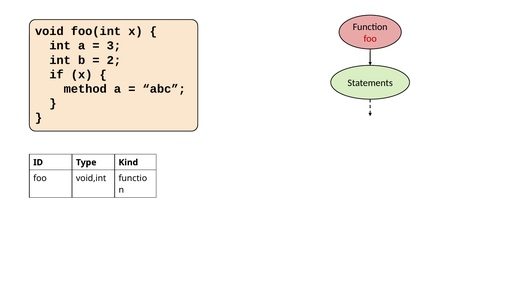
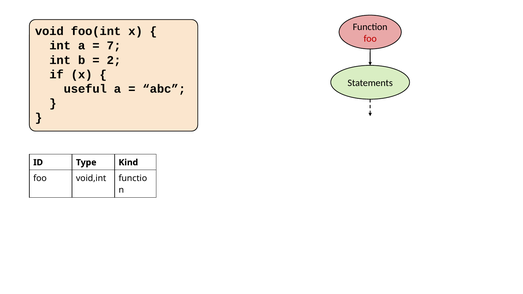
3: 3 -> 7 (114, 46)
method: method -> useful (85, 89)
